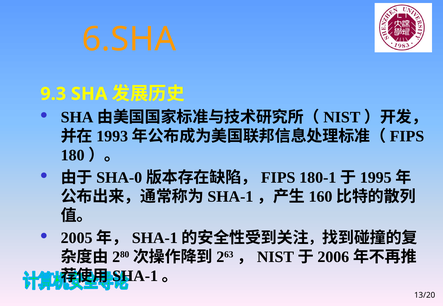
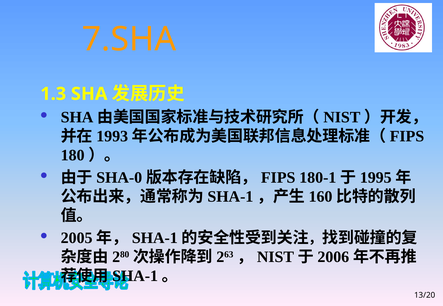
6.SHA: 6.SHA -> 7.SHA (129, 40)
9.3: 9.3 -> 1.3 (53, 94)
